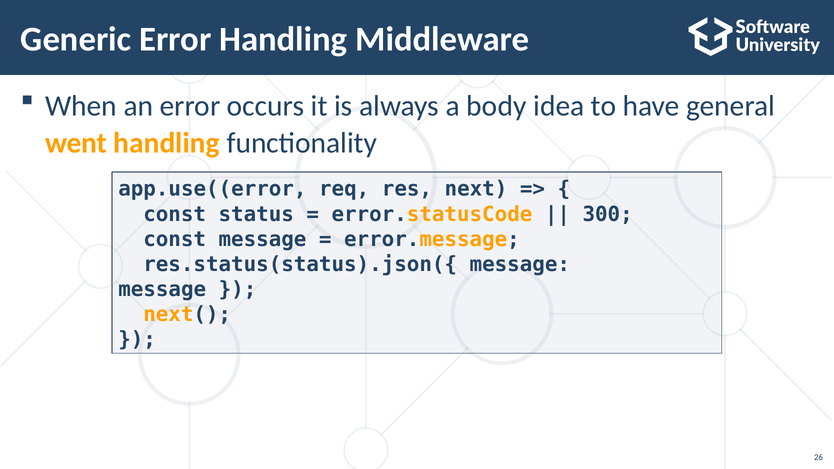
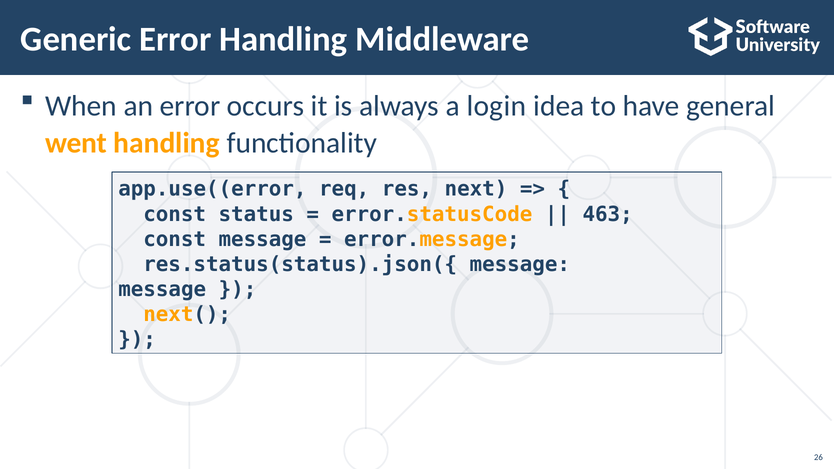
body: body -> login (496, 106)
300: 300 -> 463 (608, 214)
